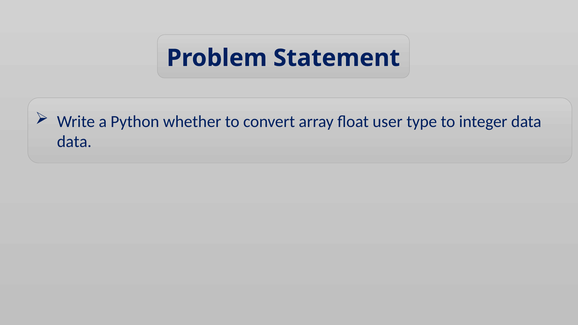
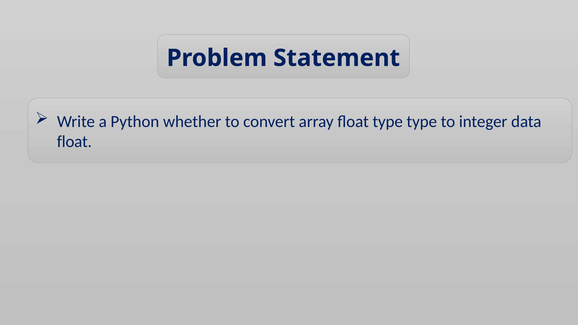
float user: user -> type (388, 121)
data: data -> float (74, 142)
